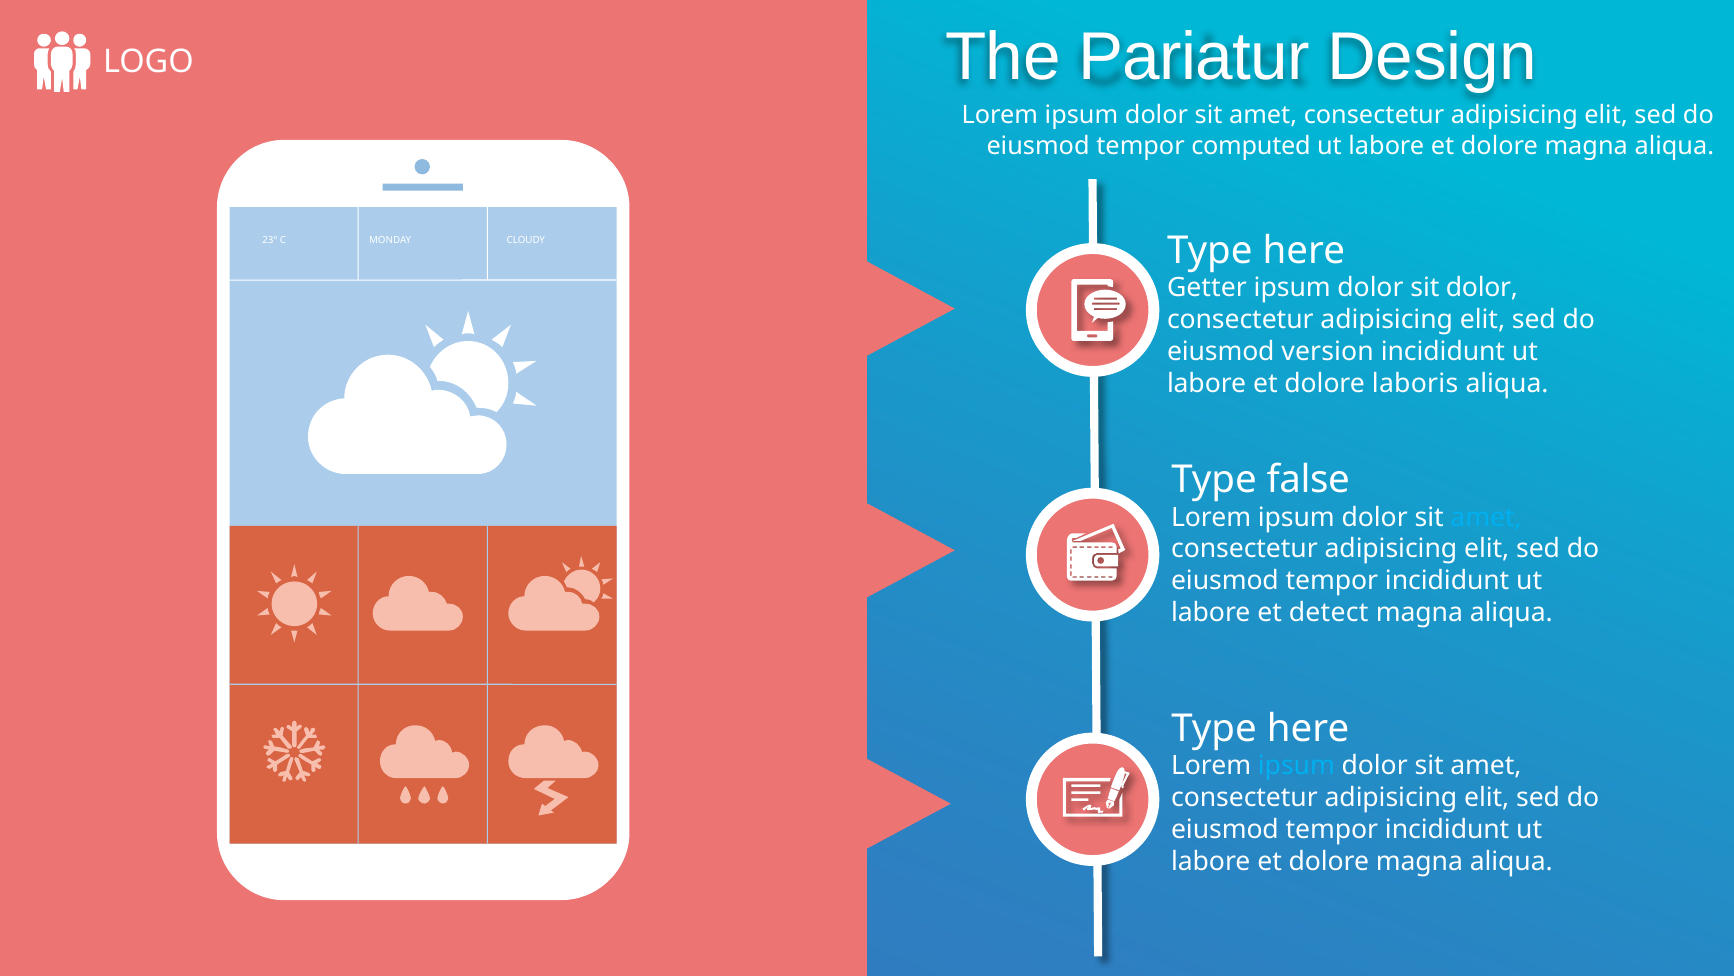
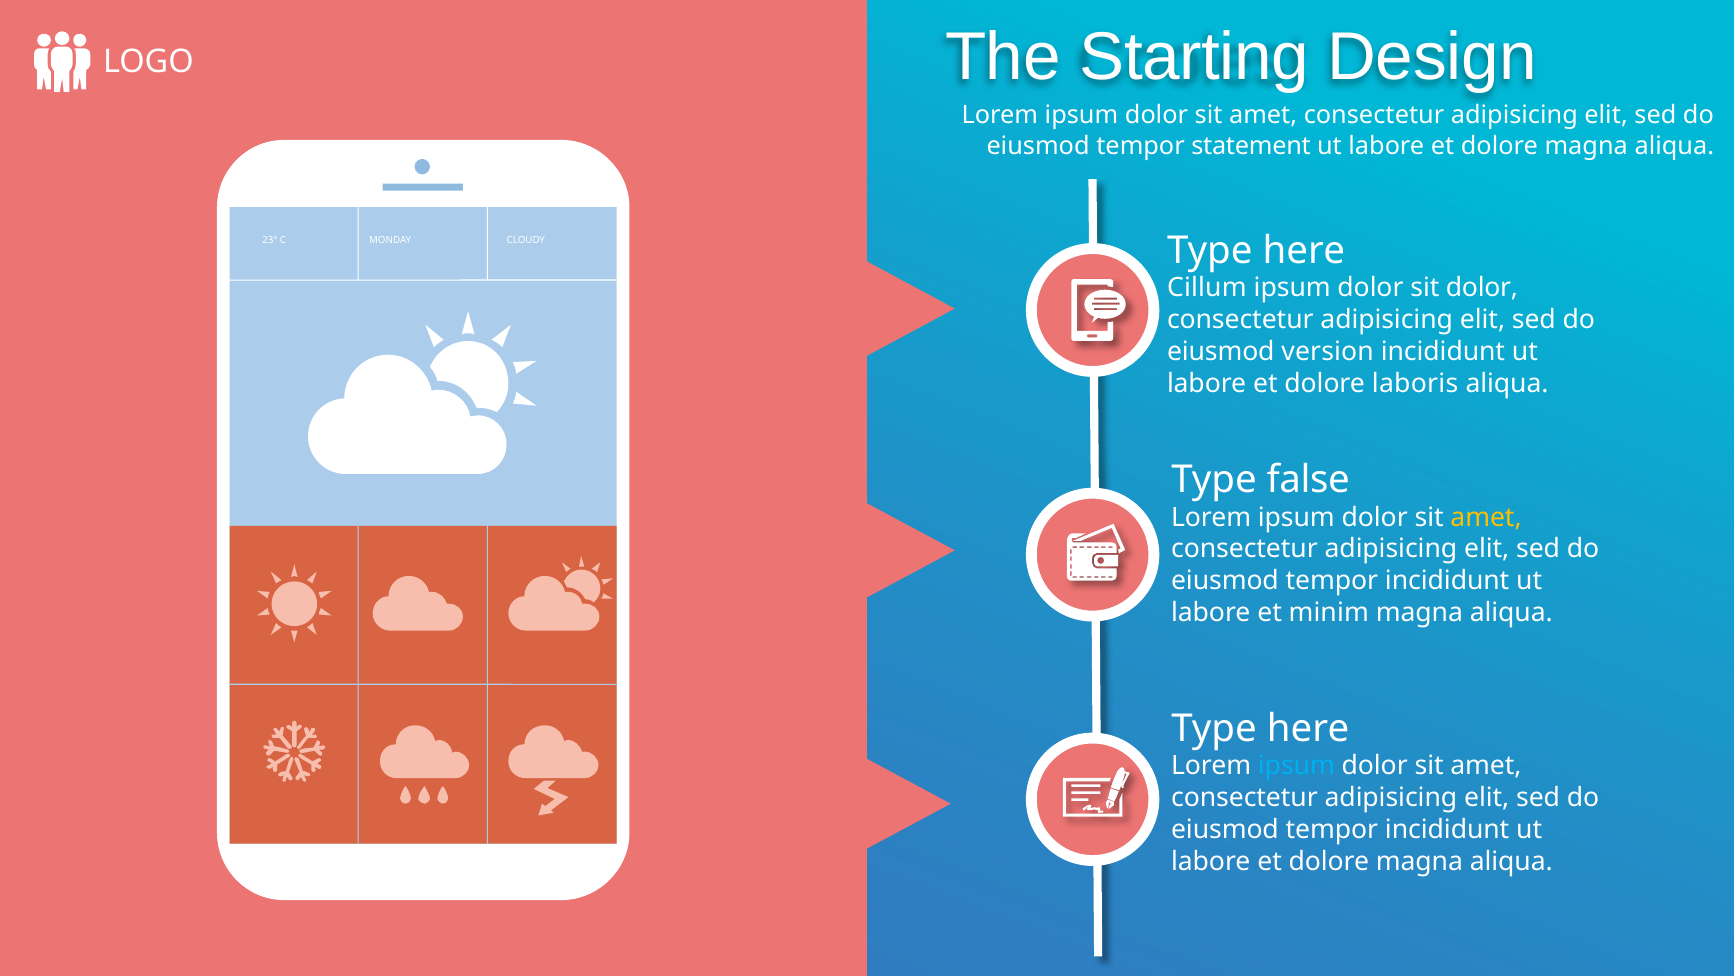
Pariatur: Pariatur -> Starting (1194, 58)
computed: computed -> statement (1251, 146)
Getter: Getter -> Cillum (1207, 288)
amet colour: light blue -> yellow (1486, 517)
detect: detect -> minim (1329, 612)
